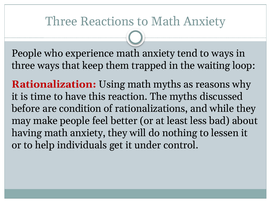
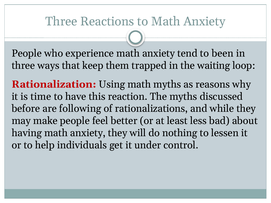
to ways: ways -> been (223, 53)
condition: condition -> following (80, 109)
